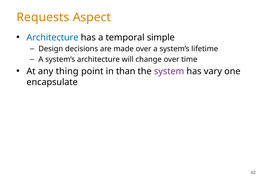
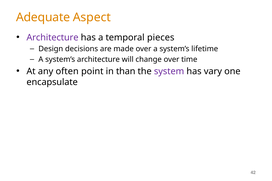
Requests: Requests -> Adequate (43, 17)
Architecture colour: blue -> purple (53, 38)
simple: simple -> pieces (161, 38)
thing: thing -> often (67, 71)
